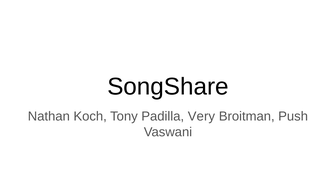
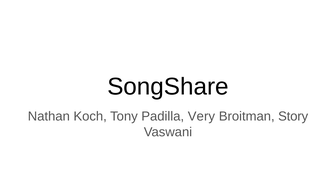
Push: Push -> Story (293, 116)
